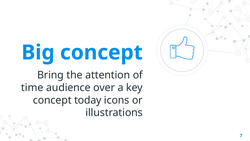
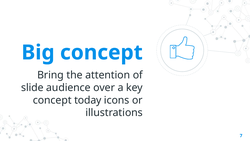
time: time -> slide (32, 87)
